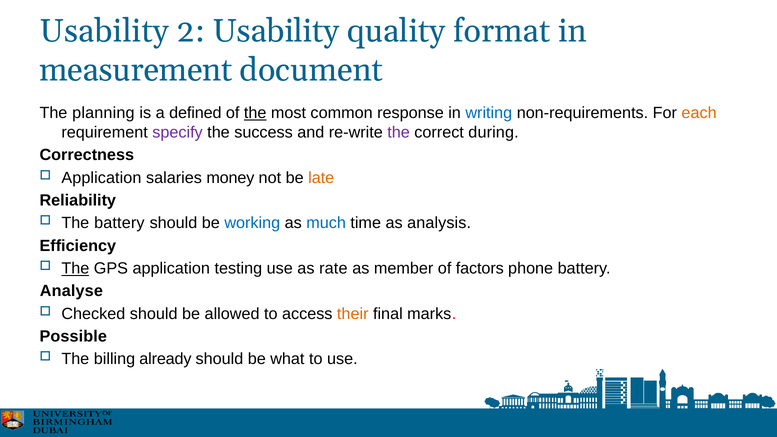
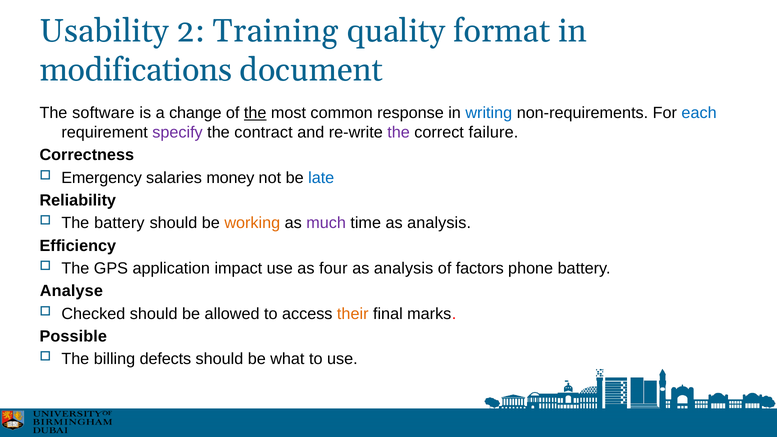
2 Usability: Usability -> Training (276, 31)
measurement: measurement -> modifications (136, 70)
planning: planning -> software (103, 113)
defined: defined -> change (195, 113)
each colour: orange -> blue (699, 113)
success: success -> contract (263, 132)
during: during -> failure (493, 132)
Application: Application -> Emergency (102, 178)
late colour: orange -> blue (321, 178)
working colour: blue -> orange (252, 223)
much colour: blue -> purple (326, 223)
The underline: present -> none (75, 268)
testing: testing -> impact (238, 268)
rate: rate -> four (333, 268)
member: member -> analysis (404, 268)
already: already -> defects (165, 359)
